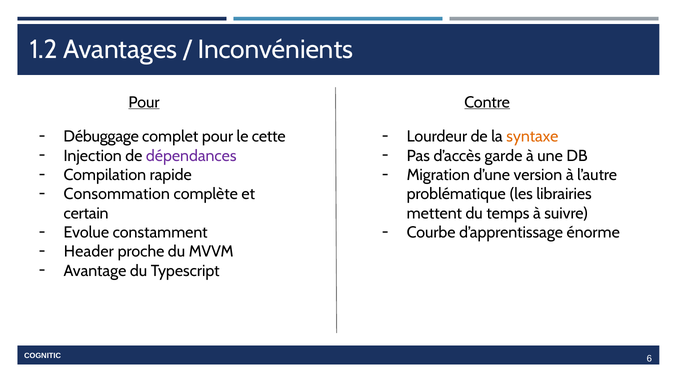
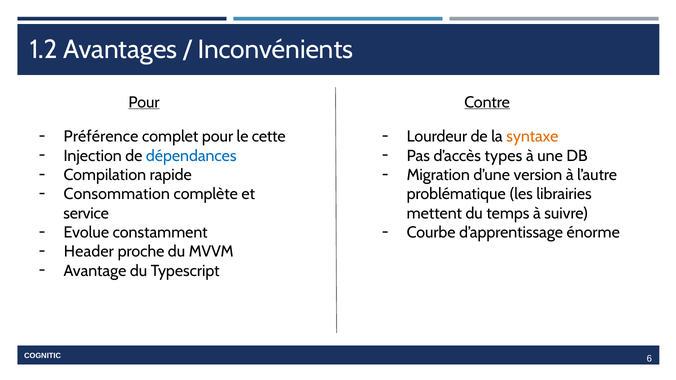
Débuggage: Débuggage -> Préférence (101, 137)
dépendances colour: purple -> blue (191, 156)
garde: garde -> types (503, 156)
certain: certain -> service (86, 213)
